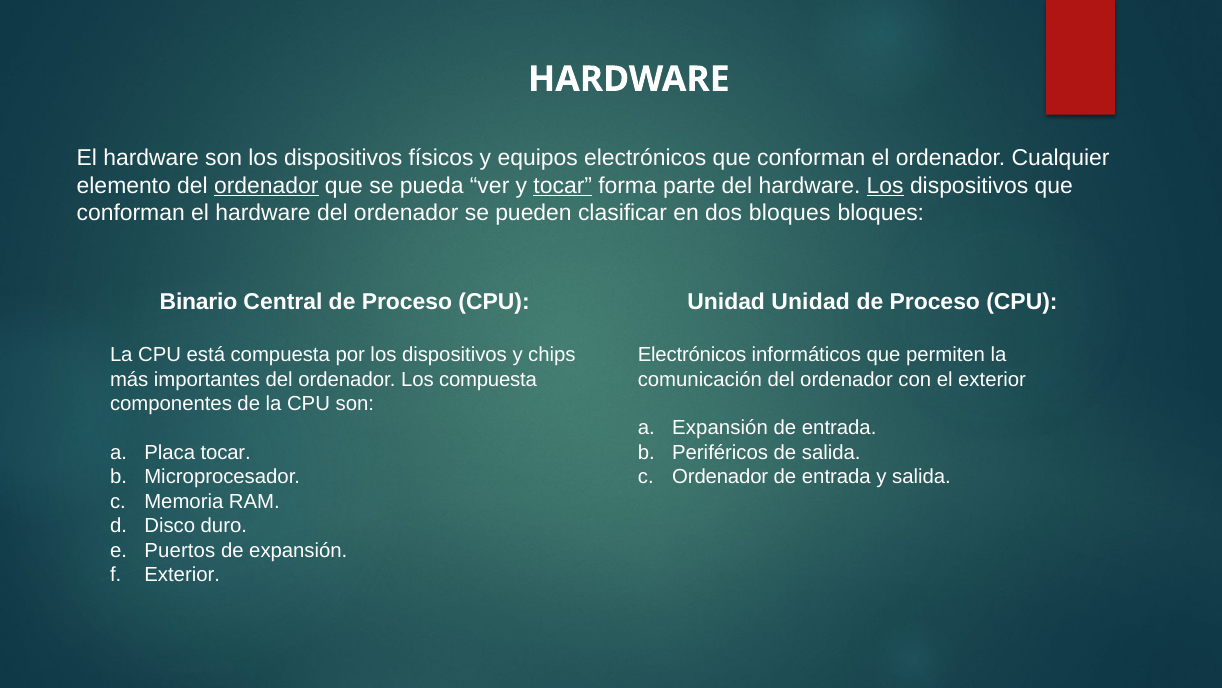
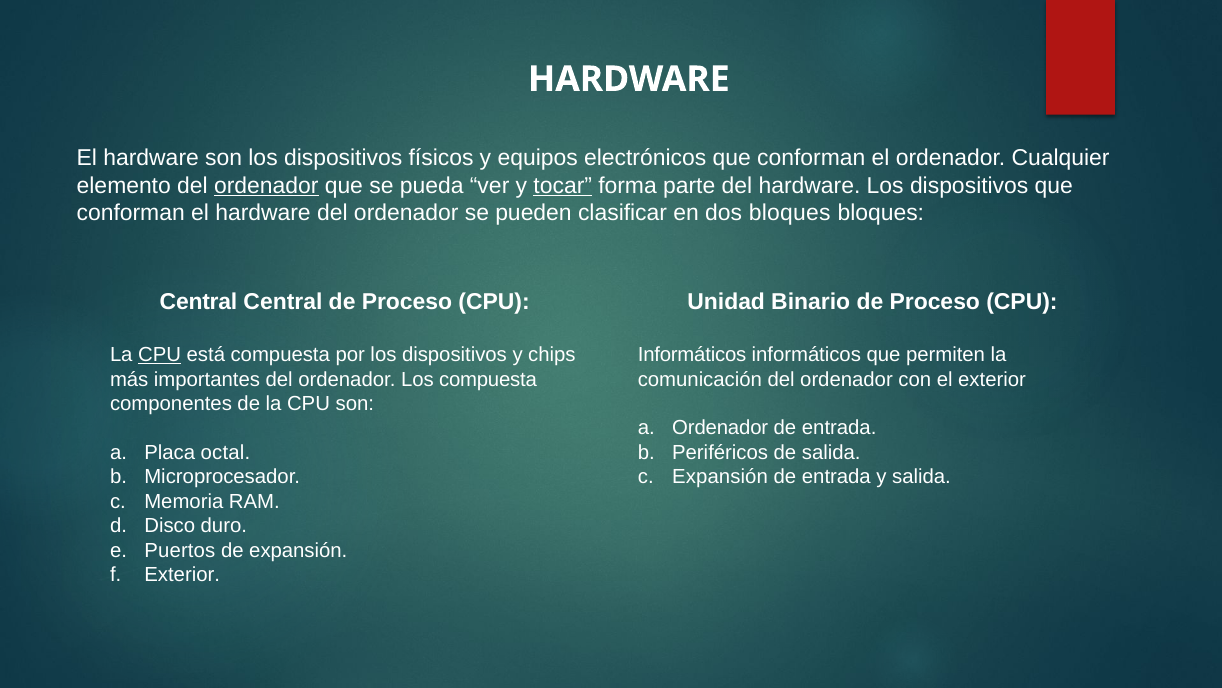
Los underline: present -> none (885, 186)
Binario: Binario -> Central (198, 301)
Unidad Unidad: Unidad -> Binario (811, 301)
CPU underline: none -> present (160, 355)
Electrónicos: Electrónicos -> Informáticos (692, 355)
Expansión: Expansión -> Ordenador (720, 428)
Placa tocar: tocar -> octal (225, 452)
Ordenador: Ordenador -> Expansión (720, 477)
